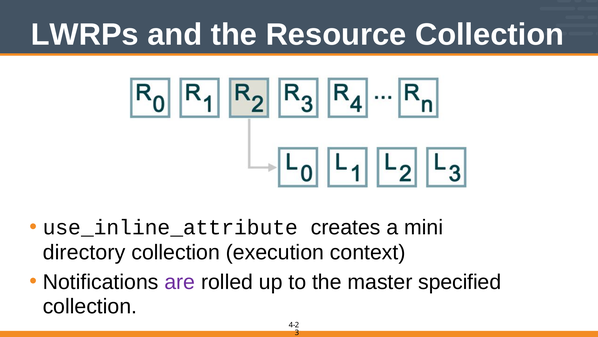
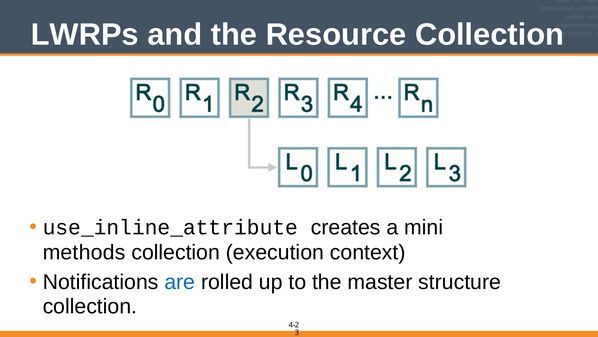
directory: directory -> methods (84, 252)
are colour: purple -> blue (180, 282)
specified: specified -> structure (460, 282)
